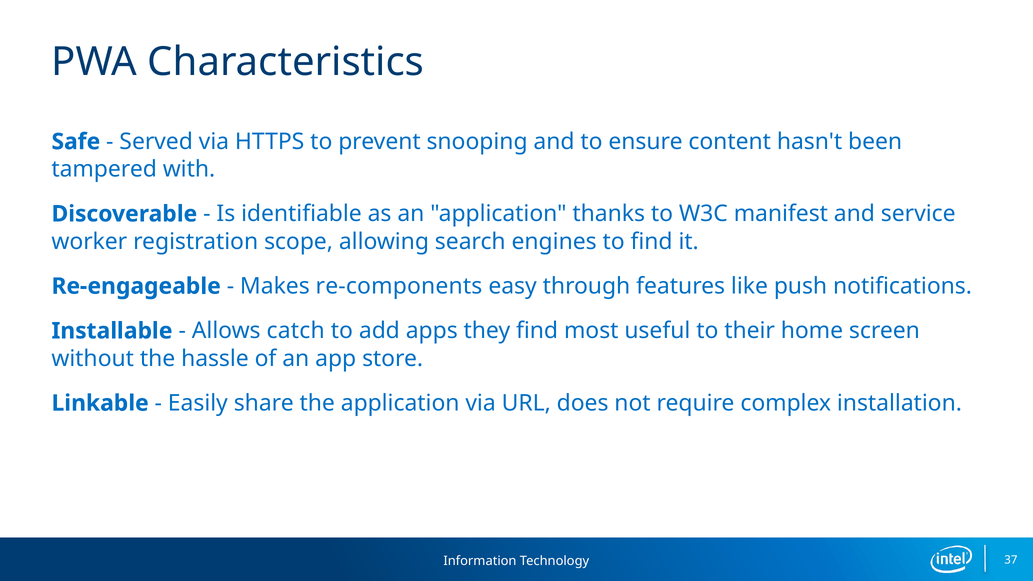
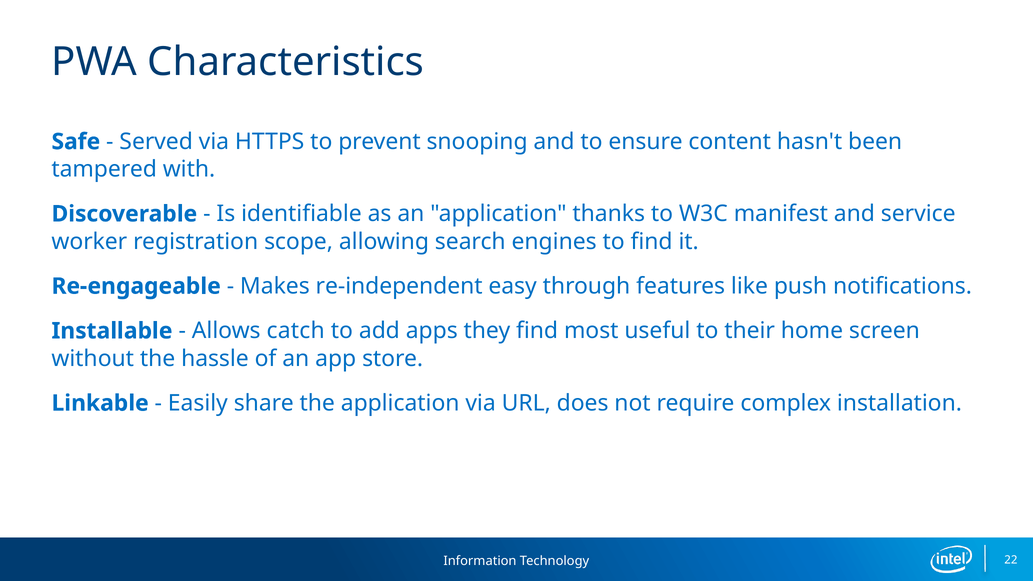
re-components: re-components -> re-independent (399, 286)
37: 37 -> 22 (1011, 560)
